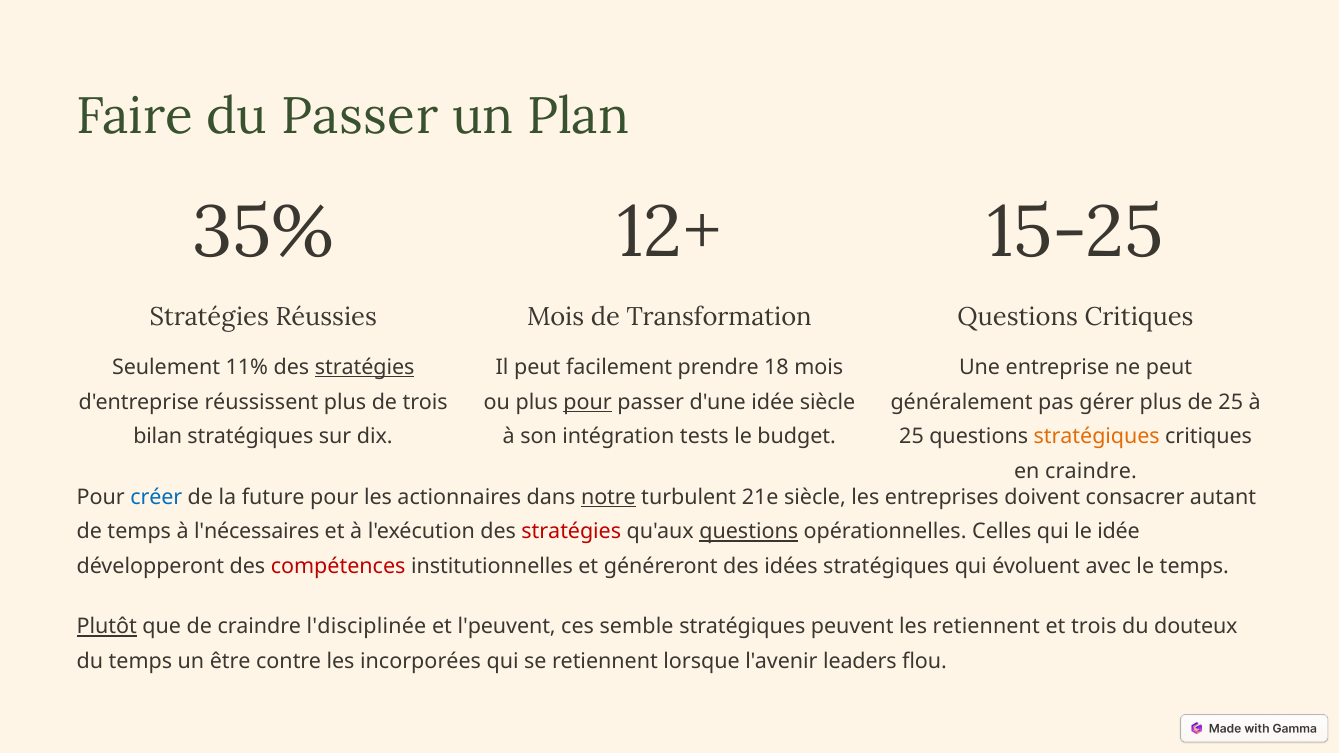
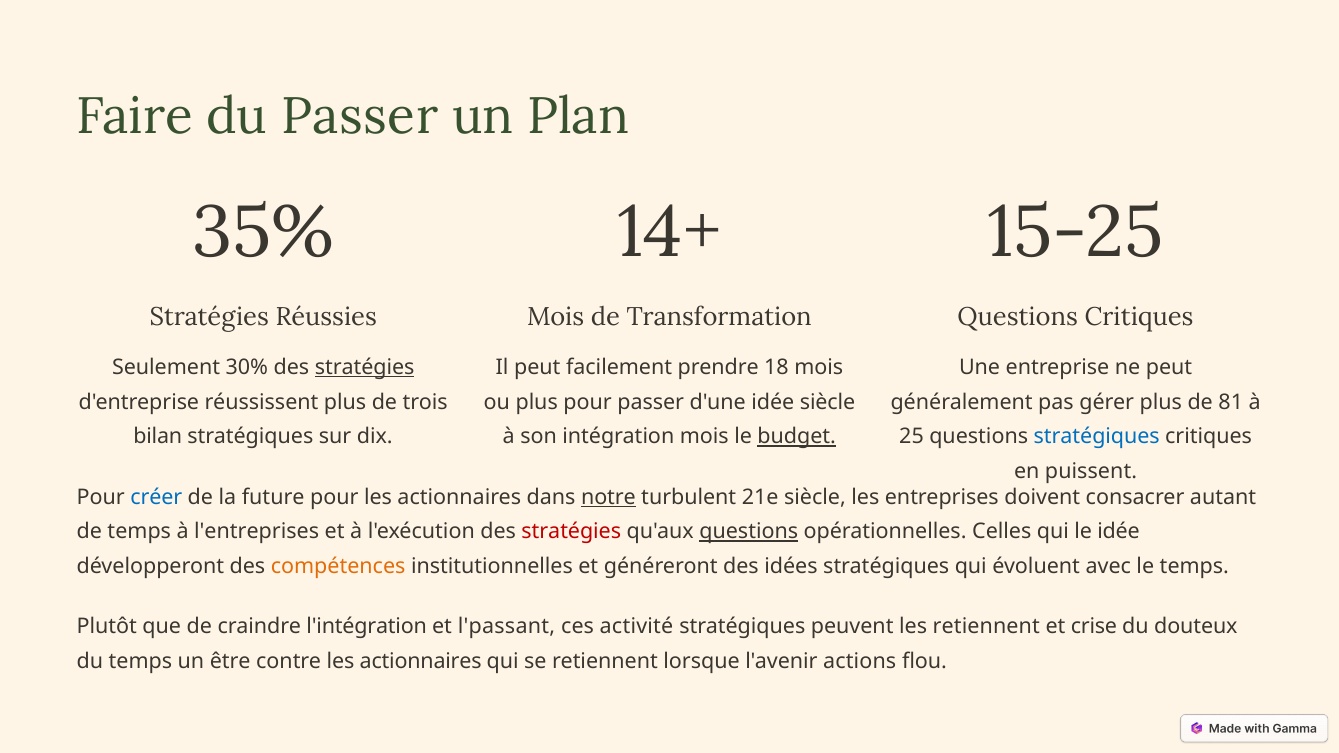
12+: 12+ -> 14+ (669, 233)
11%: 11% -> 30% (247, 367)
pour underline: present -> none (588, 402)
de 25: 25 -> 81 (1231, 402)
intégration tests: tests -> mois (704, 437)
budget underline: none -> present (797, 437)
stratégiques colour: orange -> blue (1097, 437)
en craindre: craindre -> puissent (1091, 472)
l'nécessaires: l'nécessaires -> l'entreprises (257, 532)
compétences colour: red -> orange (338, 567)
Plutôt underline: present -> none (107, 627)
l'disciplinée: l'disciplinée -> l'intégration (367, 627)
l'peuvent: l'peuvent -> l'passant (506, 627)
semble: semble -> activité (637, 627)
et trois: trois -> crise (1094, 627)
contre les incorporées: incorporées -> actionnaires (421, 662)
leaders: leaders -> actions (860, 662)
